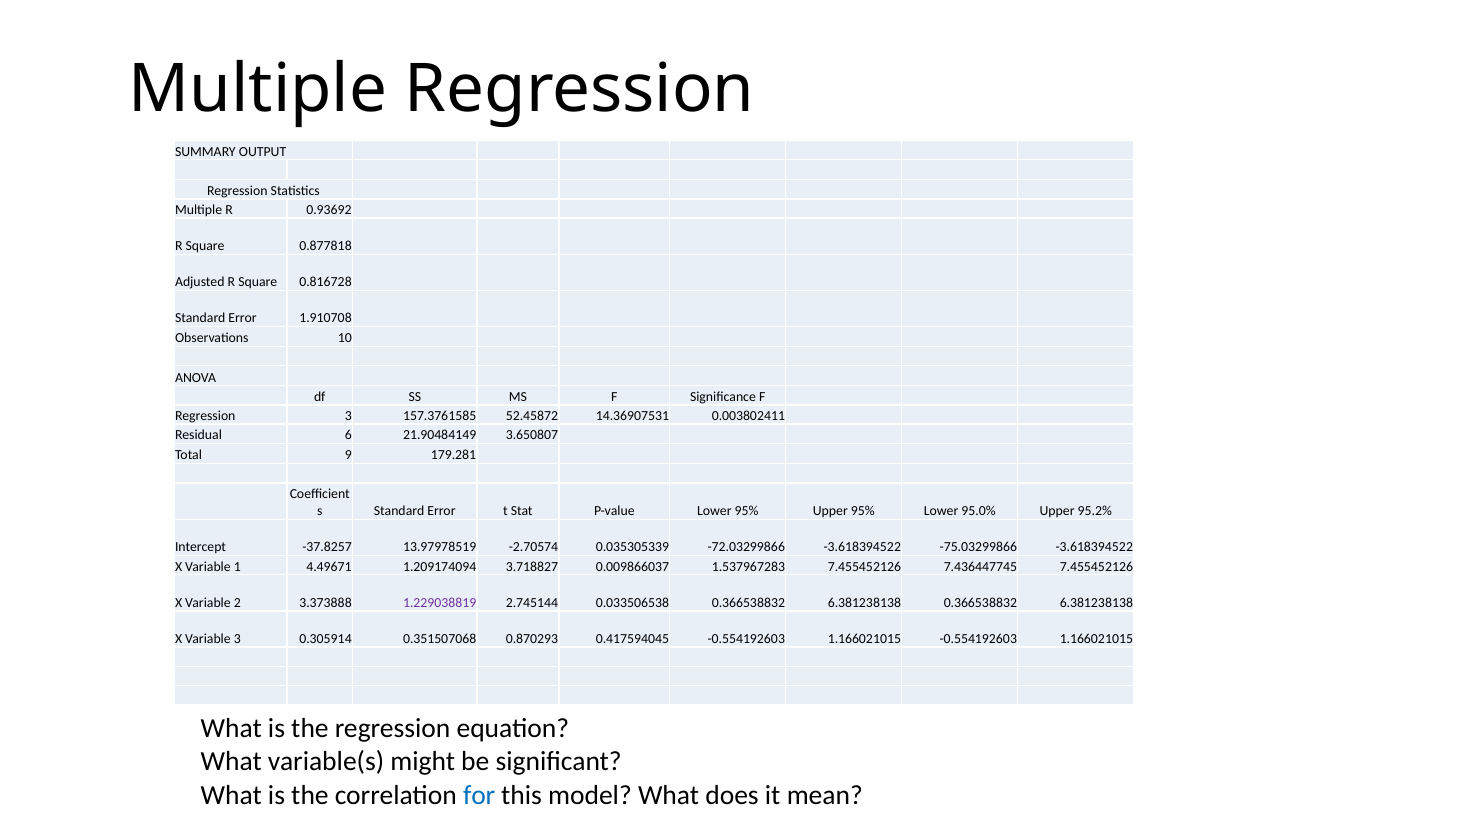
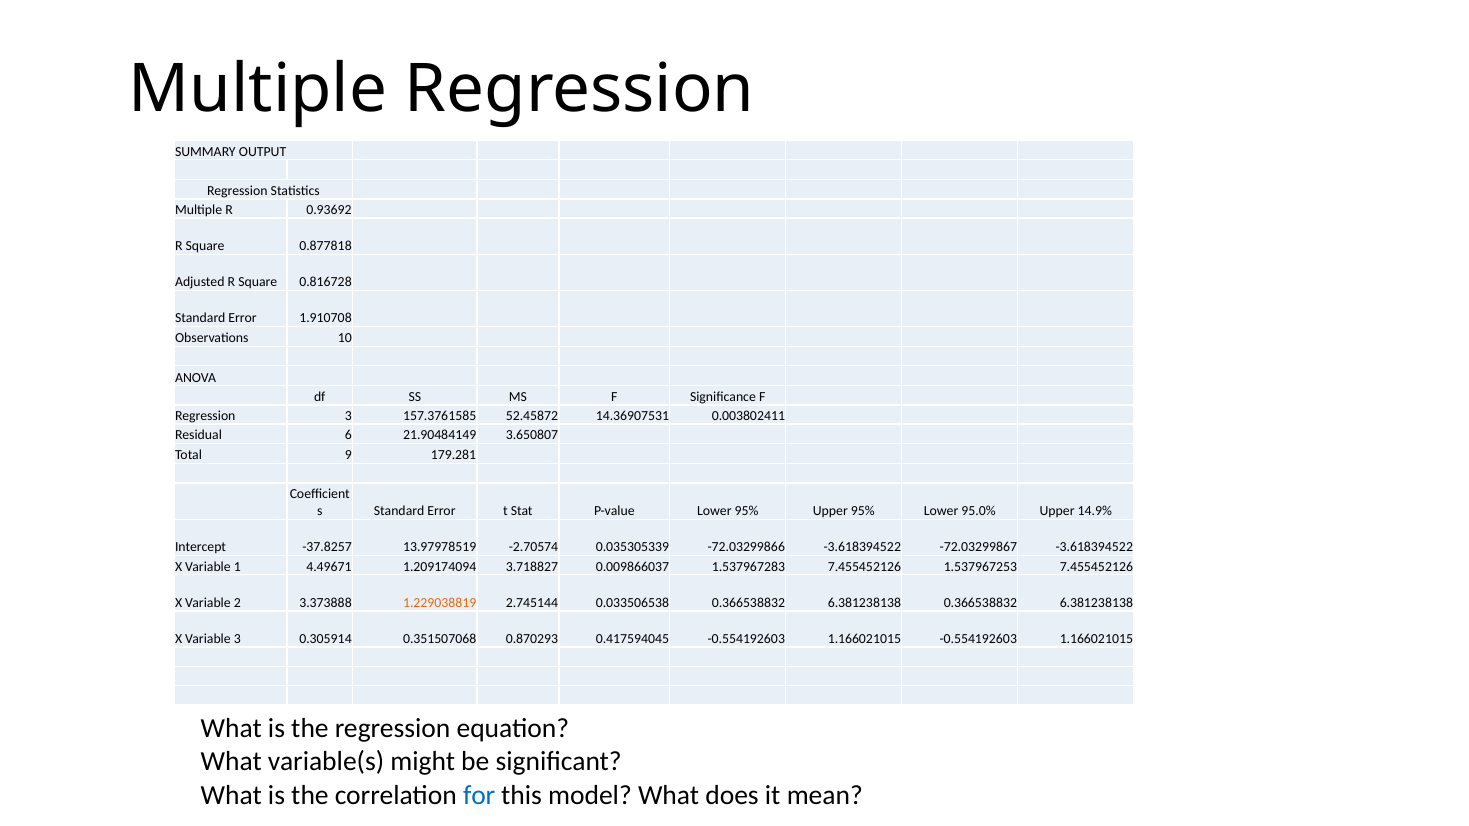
95.2%: 95.2% -> 14.9% (1095, 511)
-75.03299866: -75.03299866 -> -72.03299867 (978, 547)
7.436447745: 7.436447745 -> 1.537967253 (980, 567)
1.229038819 colour: purple -> orange (440, 603)
